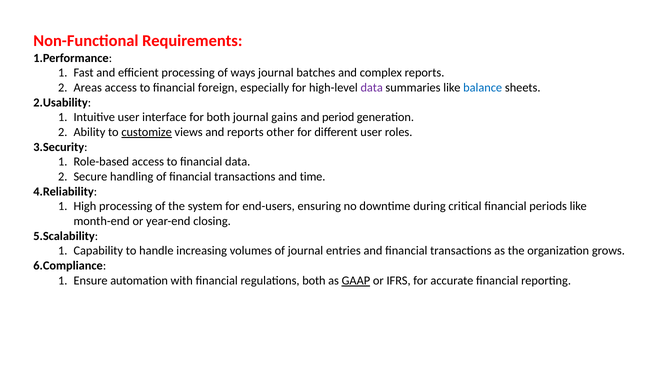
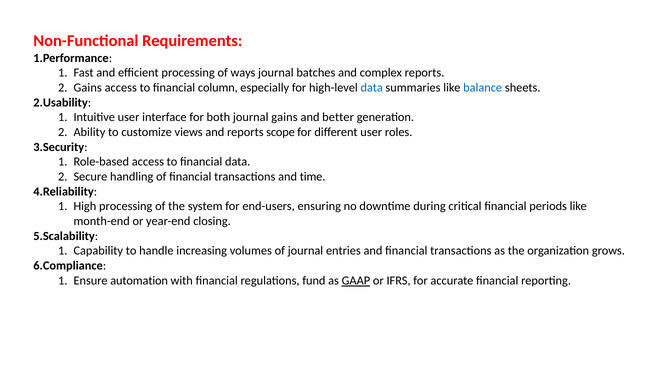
Areas: Areas -> Gains (88, 88)
foreign: foreign -> column (218, 88)
data colour: purple -> blue (372, 88)
period: period -> better (338, 117)
customize underline: present -> none (147, 132)
other: other -> scope (281, 132)
regulations both: both -> fund (314, 280)
